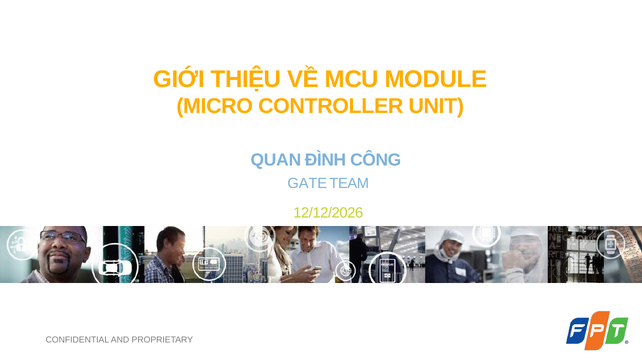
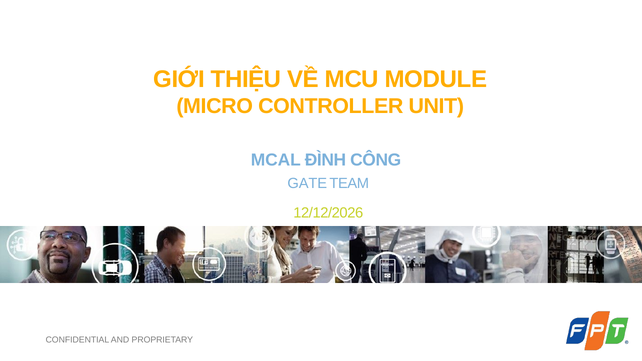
QUAN: QUAN -> MCAL (276, 160)
